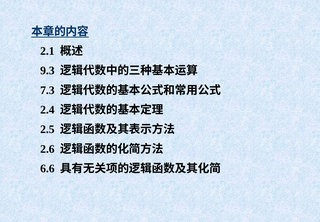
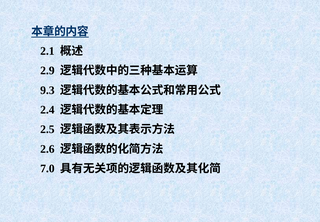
9.3: 9.3 -> 2.9 (47, 71)
7.3: 7.3 -> 9.3 (47, 90)
6.6: 6.6 -> 7.0 (47, 168)
